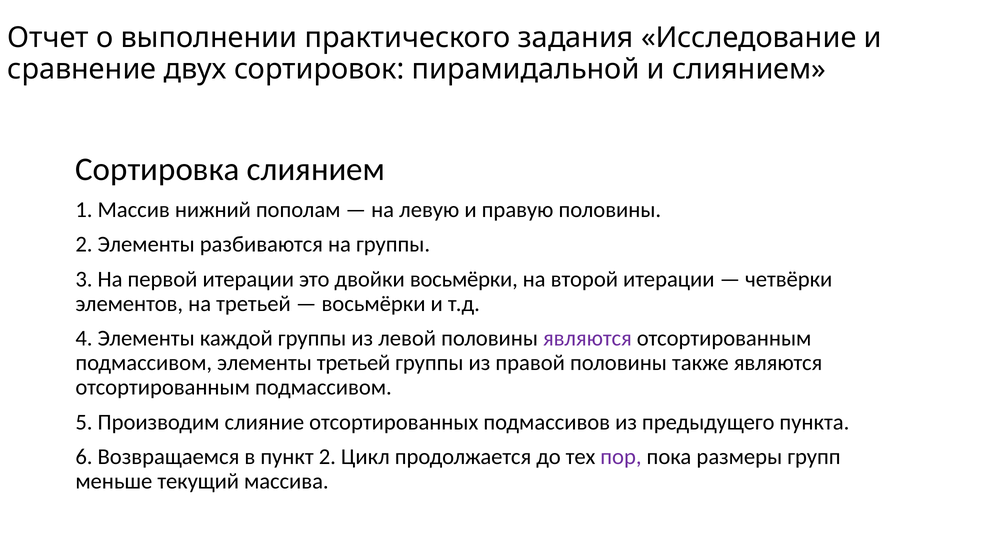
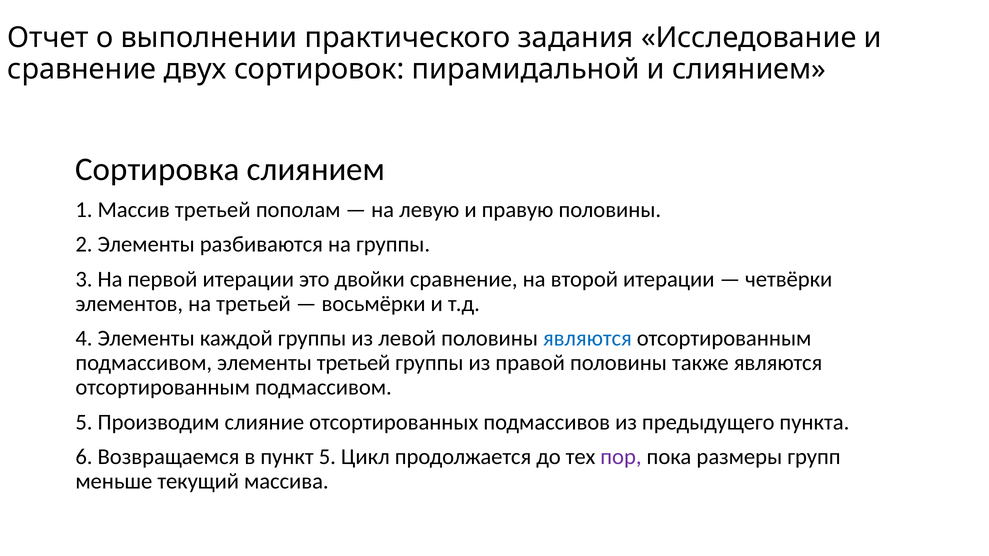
Массив нижний: нижний -> третьей (213, 210)
двойки восьмёрки: восьмёрки -> сравнение (464, 279)
являются colour: purple -> blue (587, 339)
пункт 2: 2 -> 5 (327, 457)
